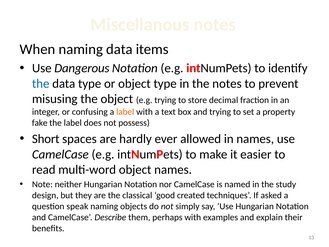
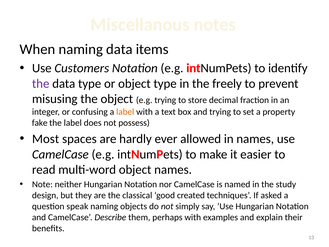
Dangerous: Dangerous -> Customers (82, 68)
the colour: blue -> purple (41, 84)
the notes: notes -> freely (227, 84)
Short: Short -> Most (46, 139)
